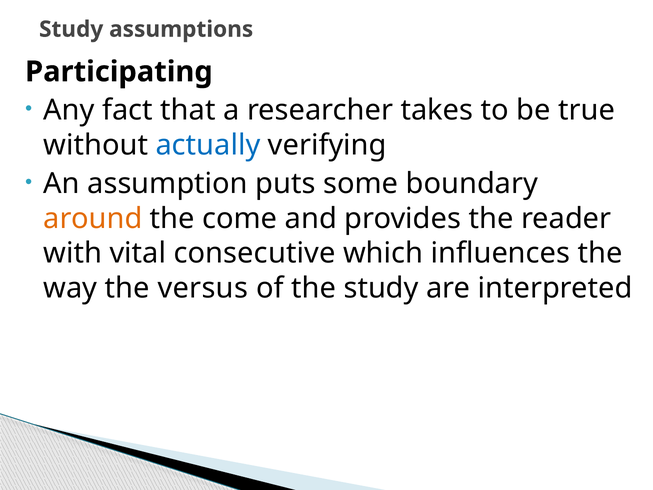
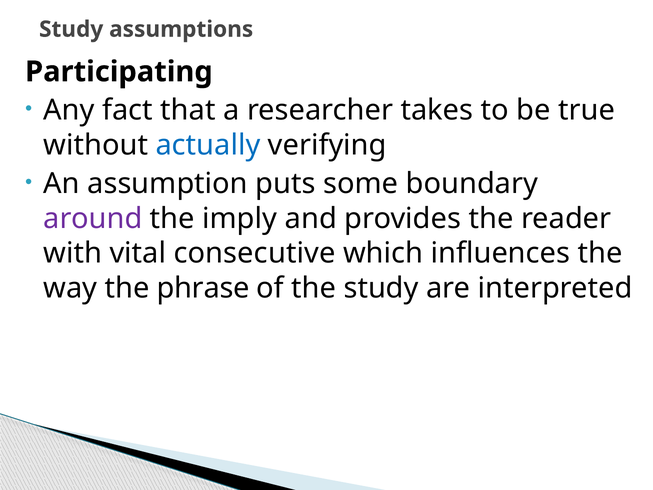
around colour: orange -> purple (93, 218)
come: come -> imply (240, 218)
versus: versus -> phrase (203, 288)
